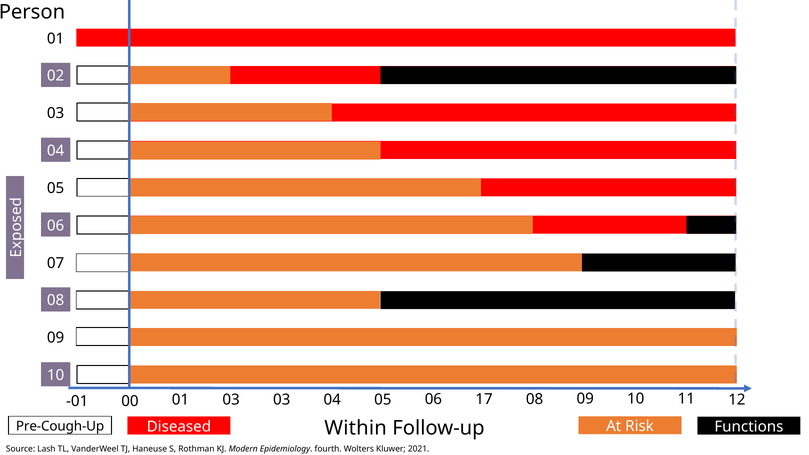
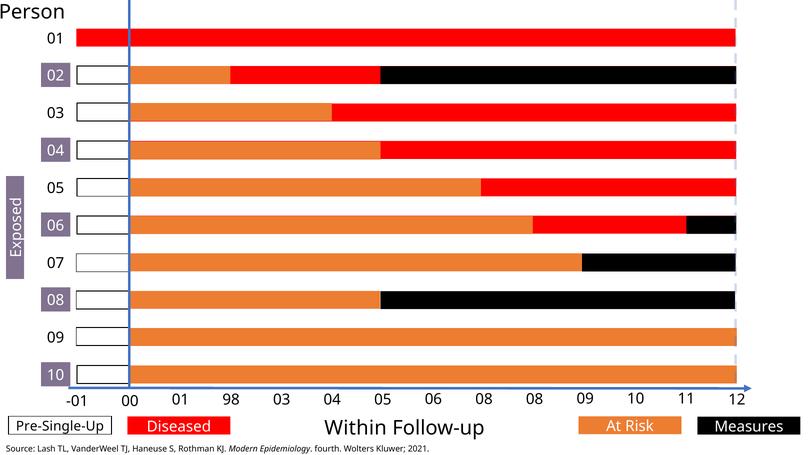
01 03: 03 -> 98 (231, 400)
06 17: 17 -> 08 (484, 399)
Pre-Cough-Up: Pre-Cough-Up -> Pre-Single-Up (60, 426)
Functions: Functions -> Measures (749, 427)
